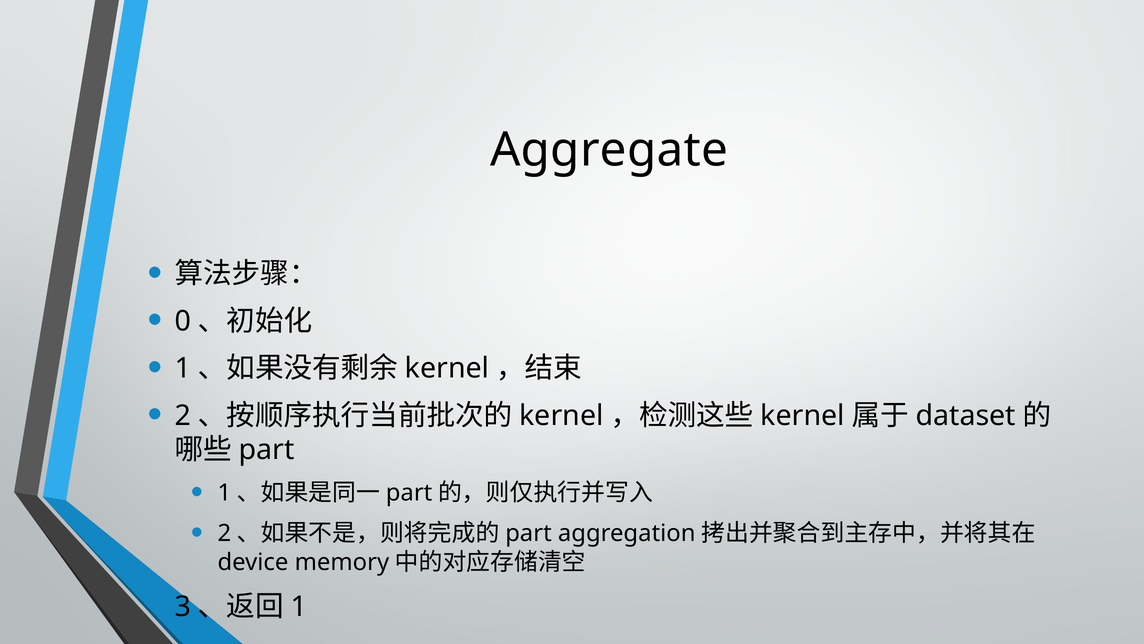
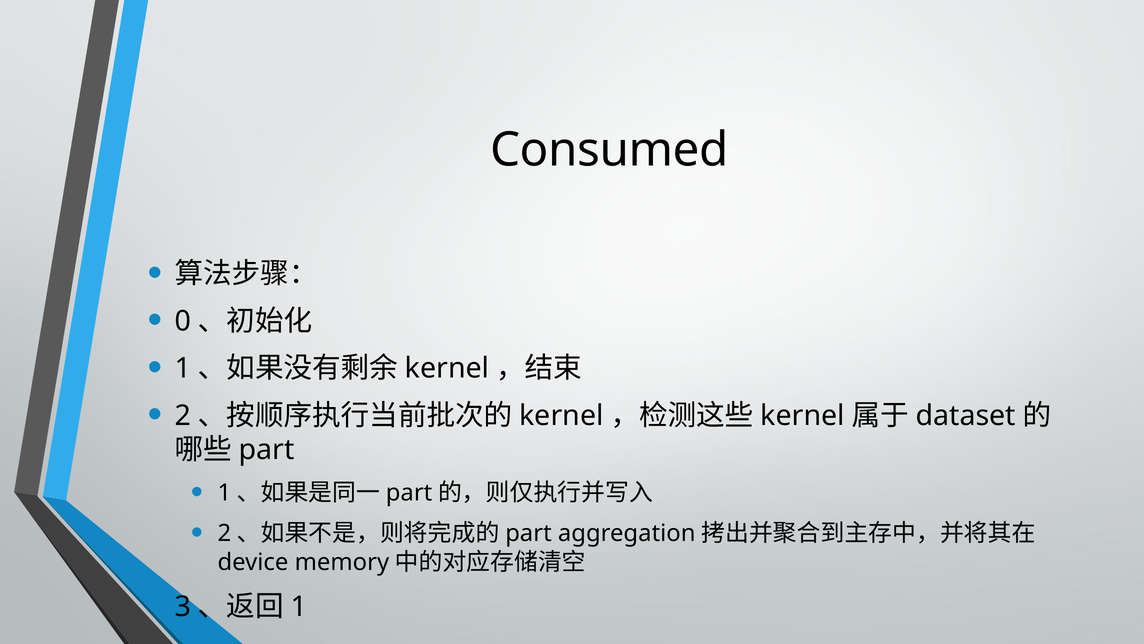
Aggregate: Aggregate -> Consumed (609, 150)
